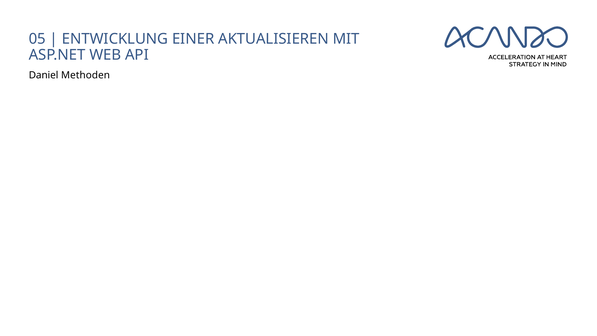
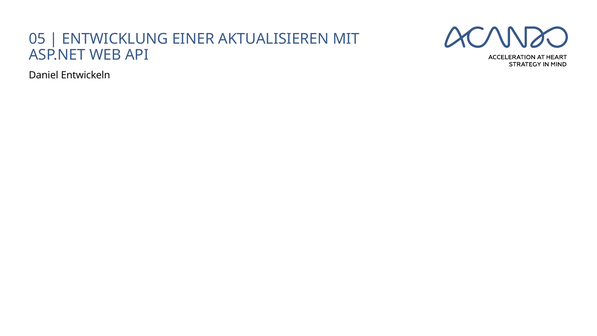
Methoden: Methoden -> Entwickeln (86, 75)
